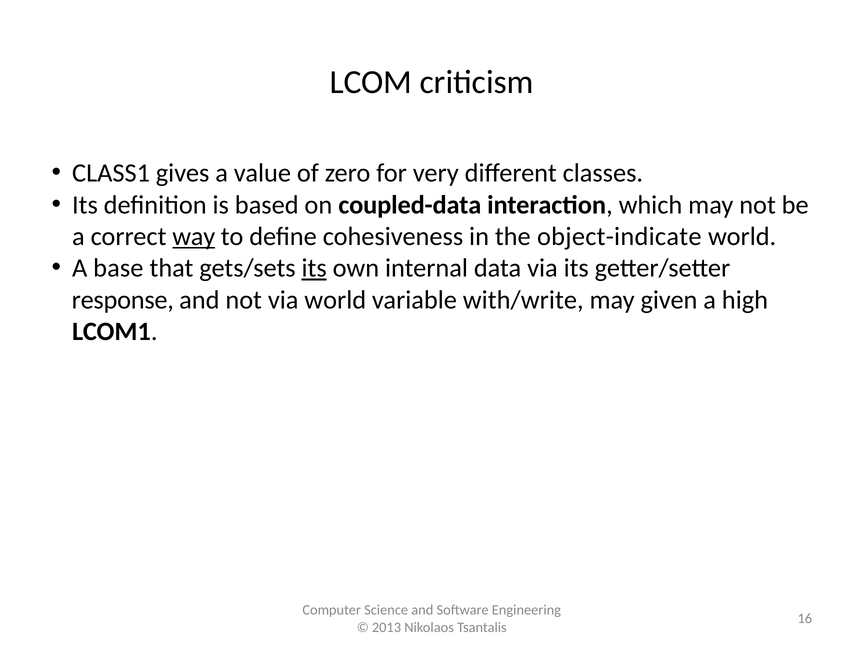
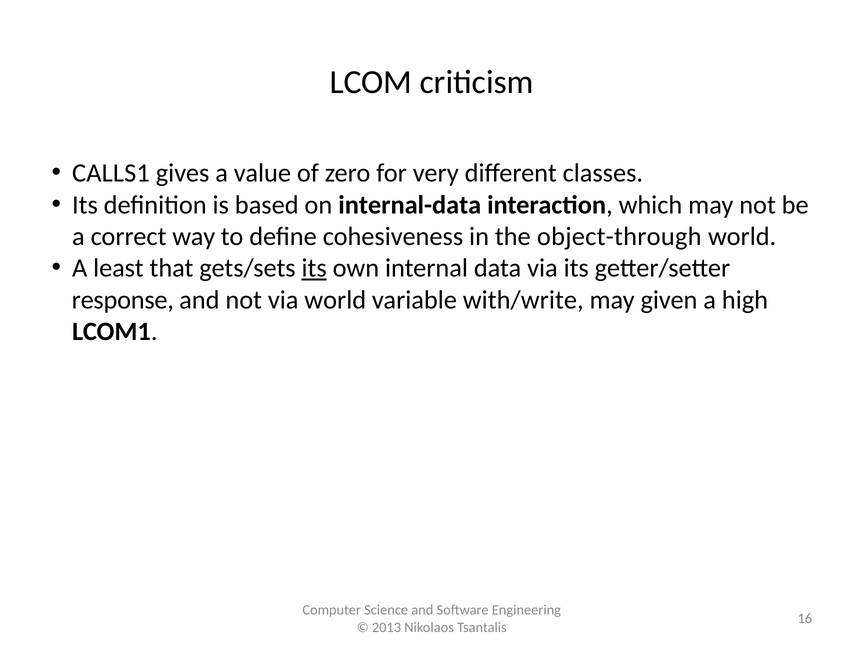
CLASS1: CLASS1 -> CALLS1 (111, 173)
coupled-data: coupled-data -> internal-data (410, 205)
way underline: present -> none (194, 236)
object-indicate: object-indicate -> object-through (619, 236)
base: base -> least (118, 268)
